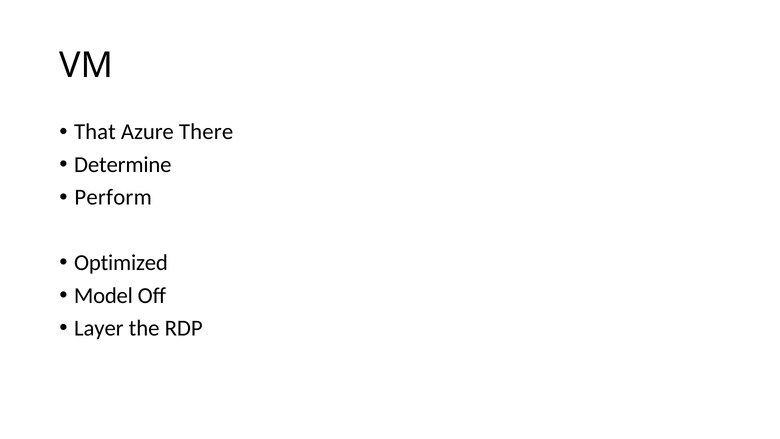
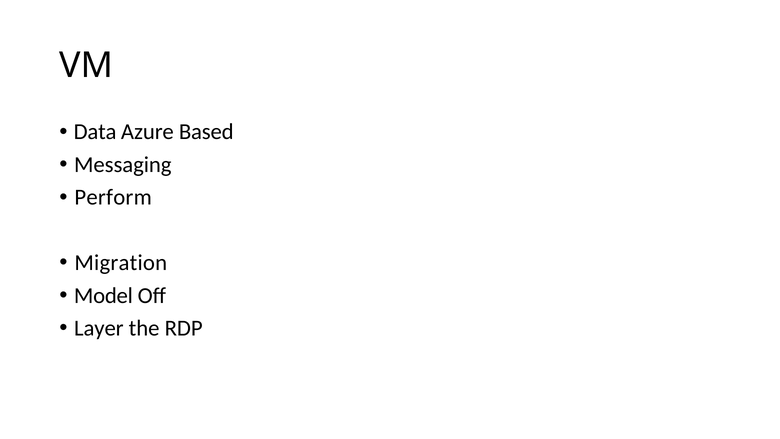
That: That -> Data (95, 132)
There: There -> Based (206, 132)
Determine: Determine -> Messaging (123, 165)
Optimized: Optimized -> Migration (121, 263)
